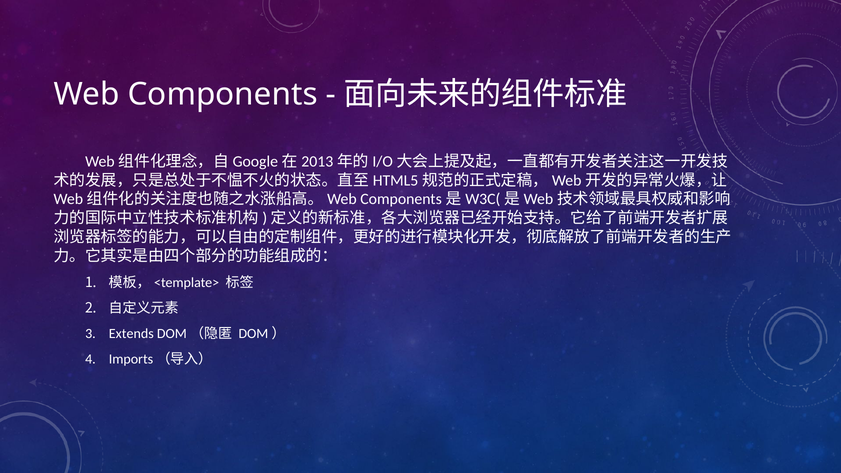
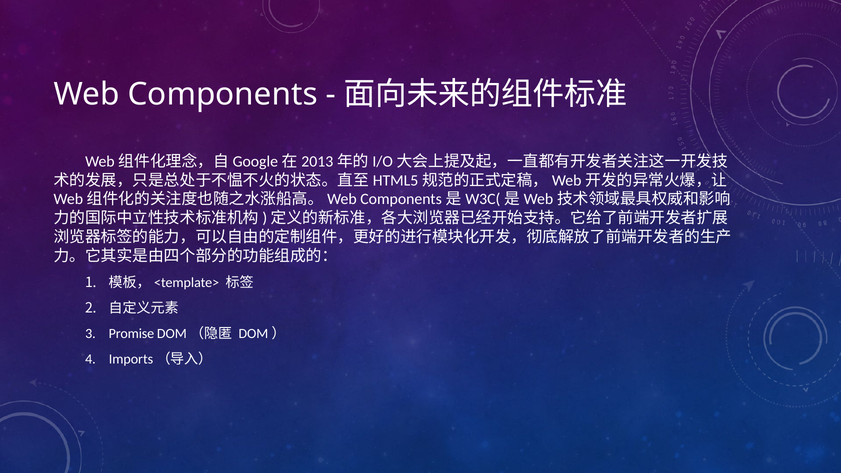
Extends: Extends -> Promise (131, 334)
